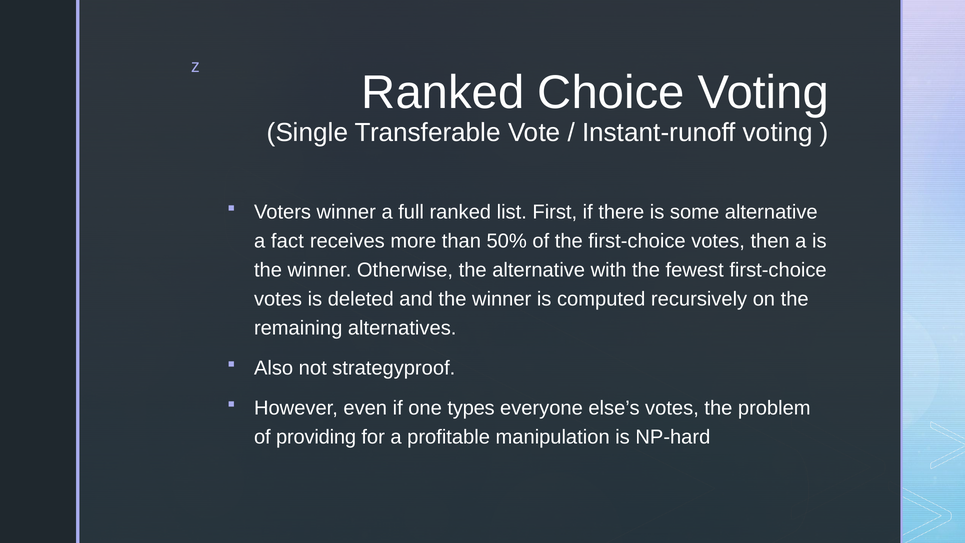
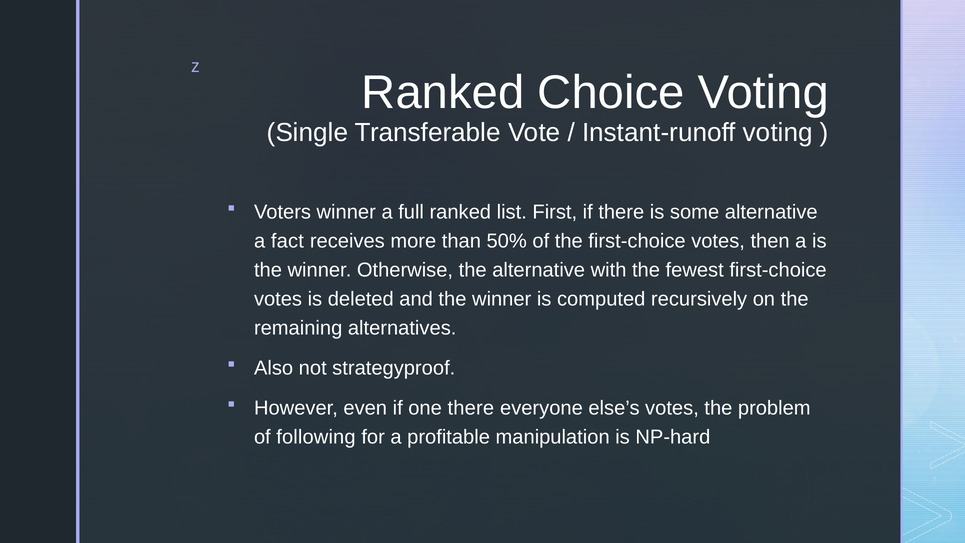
one types: types -> there (471, 408)
providing: providing -> following (316, 437)
